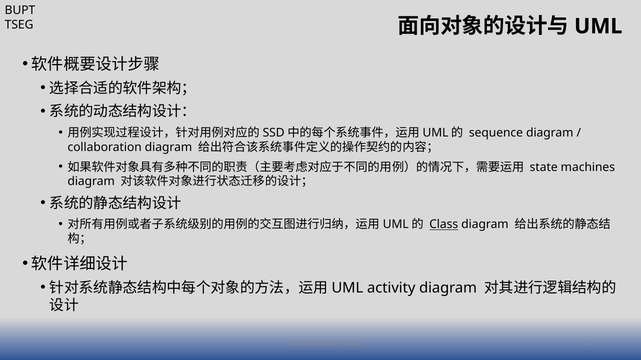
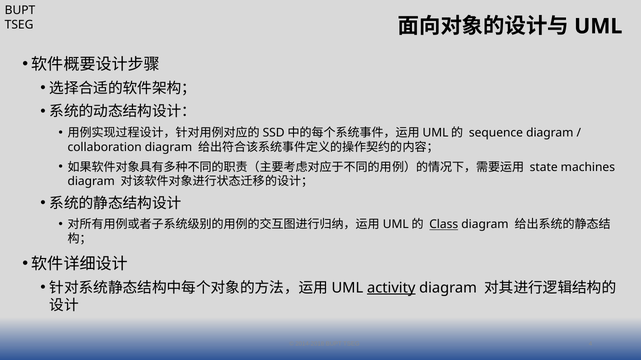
activity underline: none -> present (391, 288)
